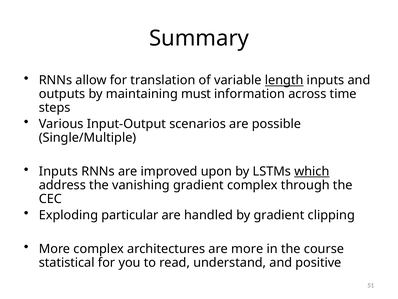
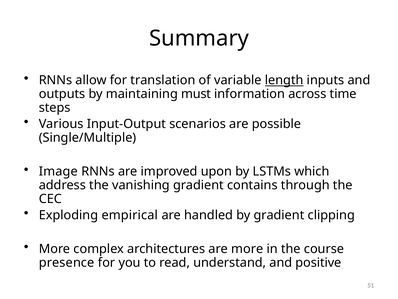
Inputs: Inputs -> Image (58, 171)
which underline: present -> none (312, 171)
gradient complex: complex -> contains (252, 185)
particular: particular -> empirical (130, 215)
statistical: statistical -> presence (67, 262)
